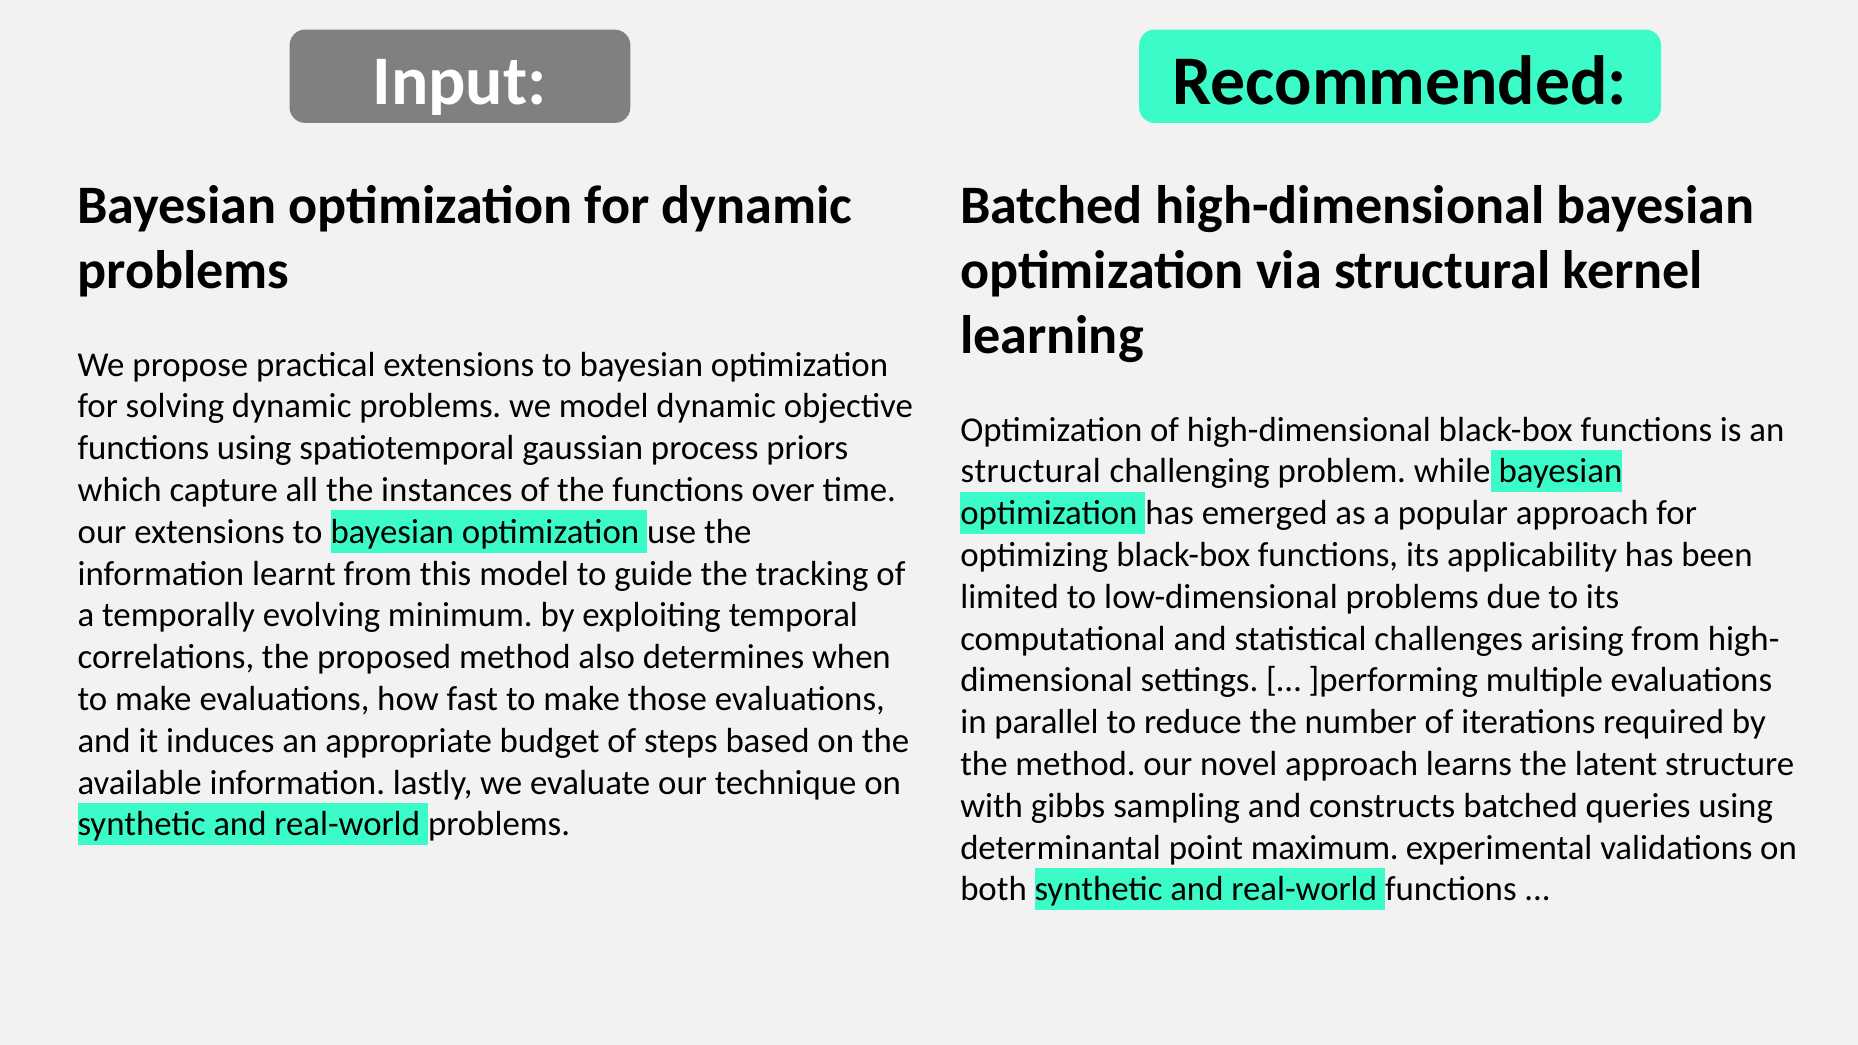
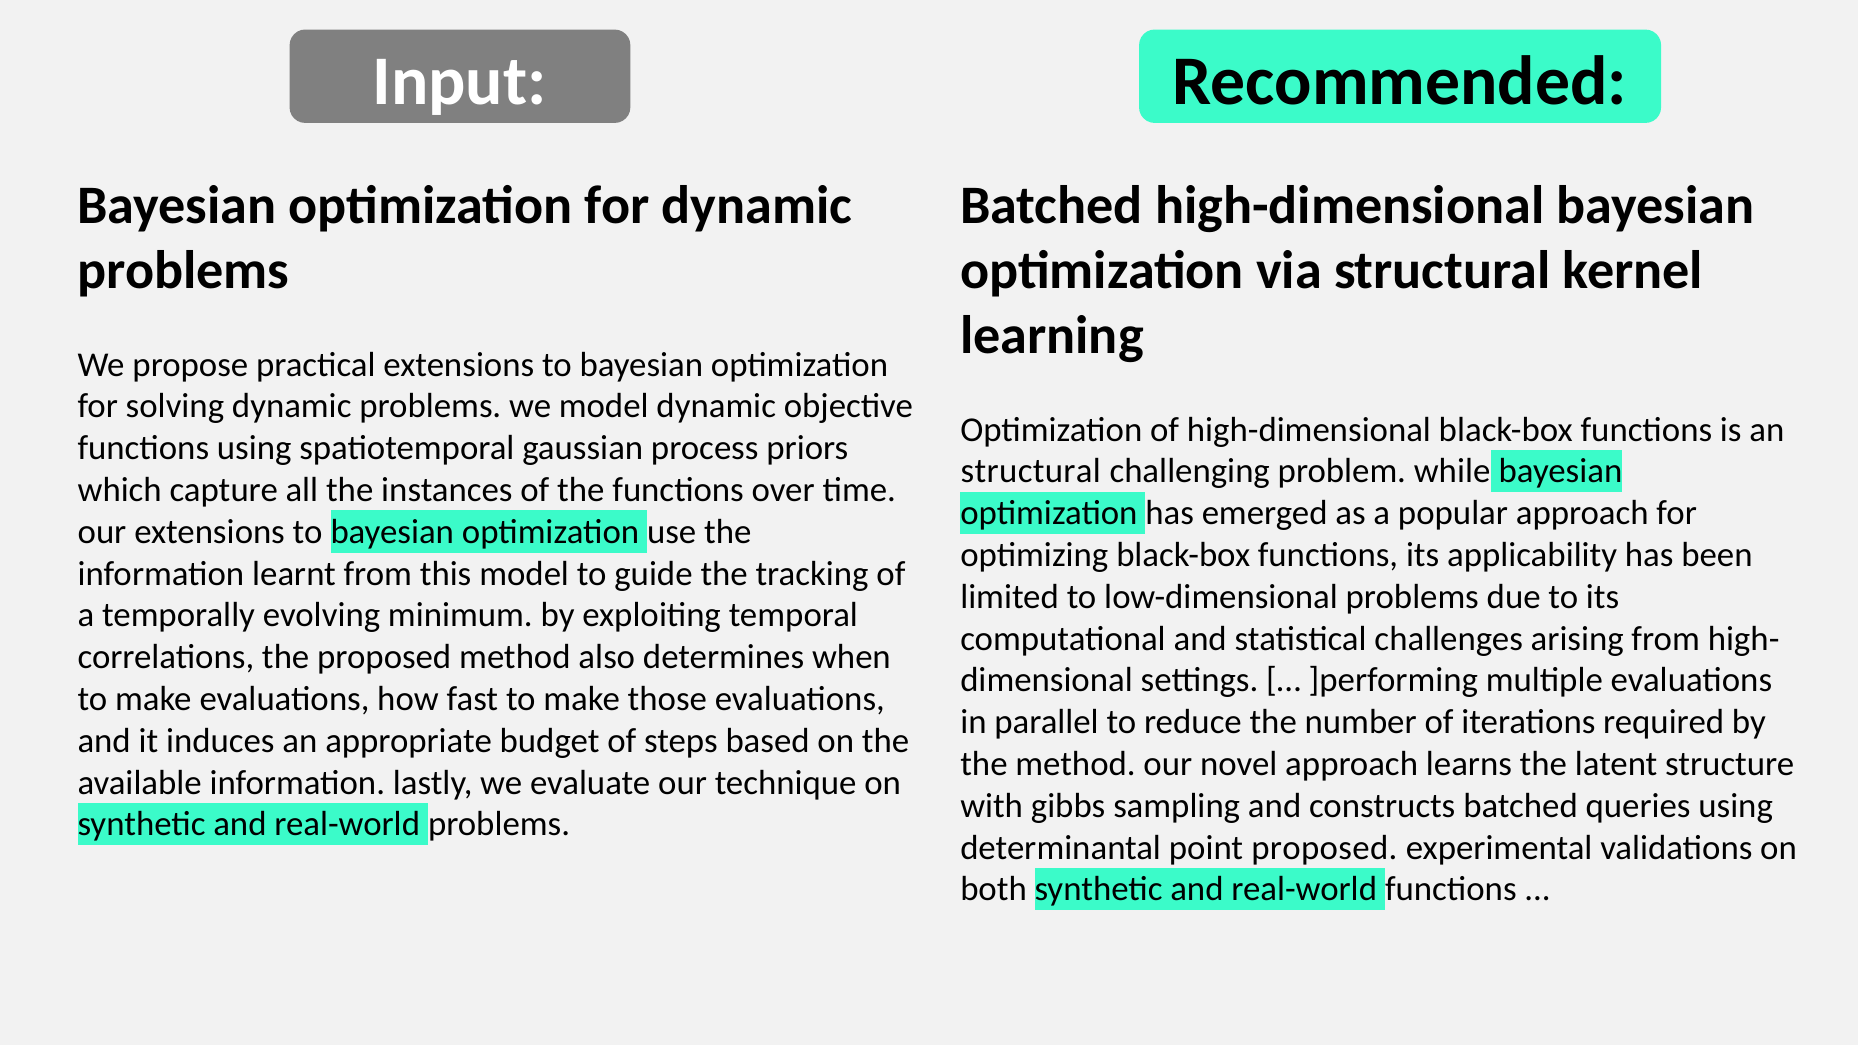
point maximum: maximum -> proposed (1324, 848)
